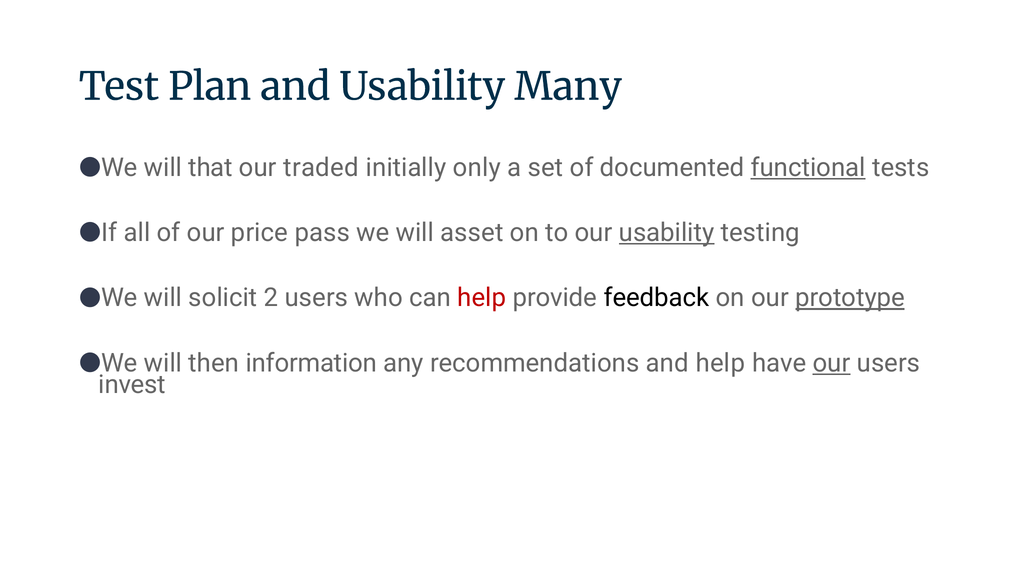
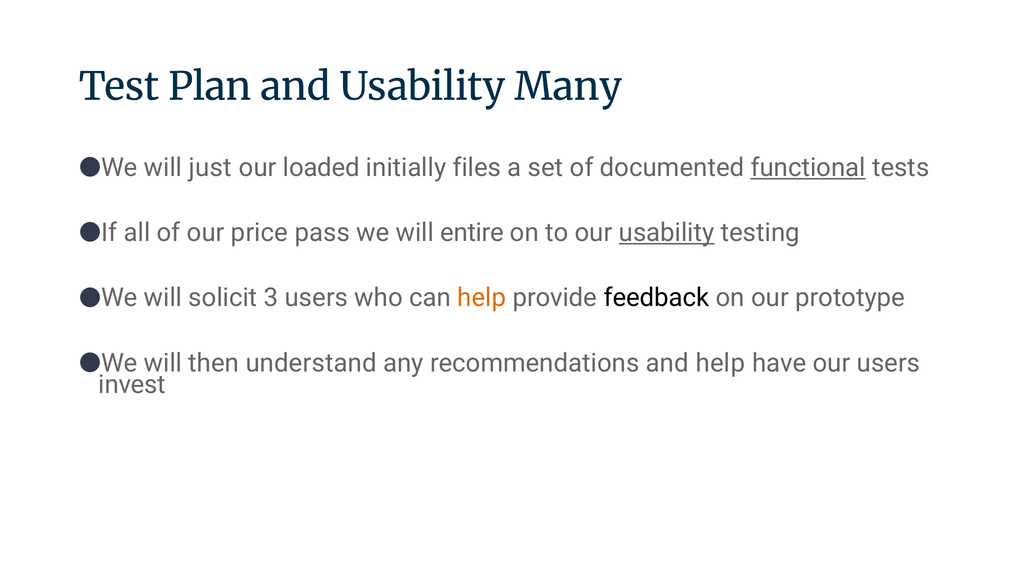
that: that -> just (210, 168)
traded: traded -> loaded (321, 168)
only: only -> files (477, 168)
asset: asset -> entire (472, 233)
2: 2 -> 3 (271, 298)
help colour: red -> orange (482, 298)
prototype underline: present -> none (850, 298)
information: information -> understand (311, 363)
our underline: present -> none (832, 363)
